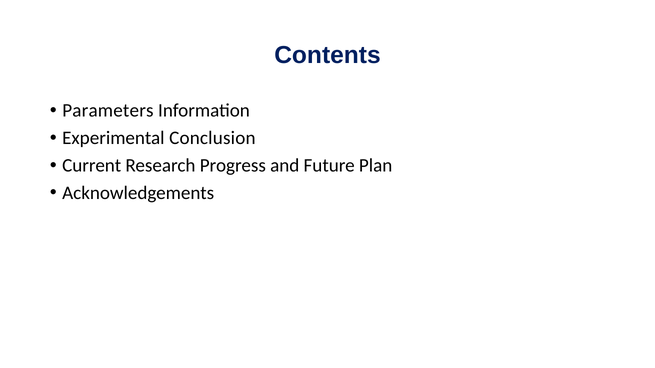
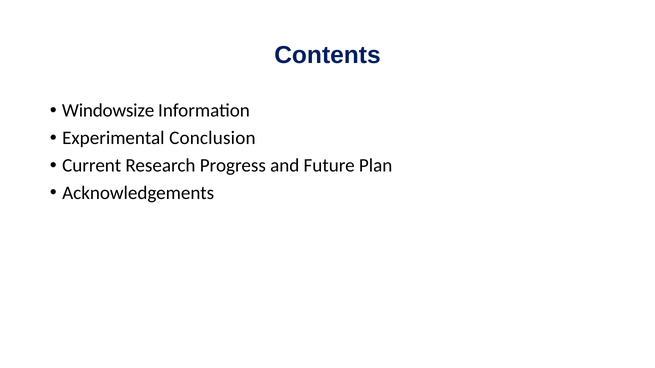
Parameters: Parameters -> Windowsize (108, 111)
